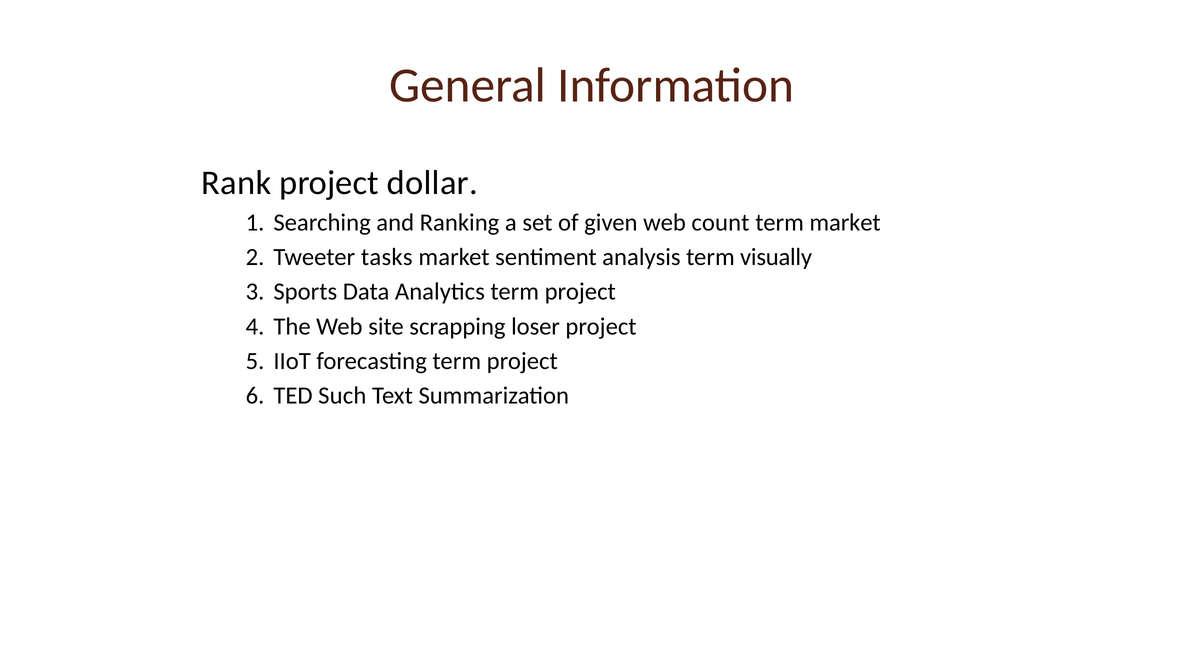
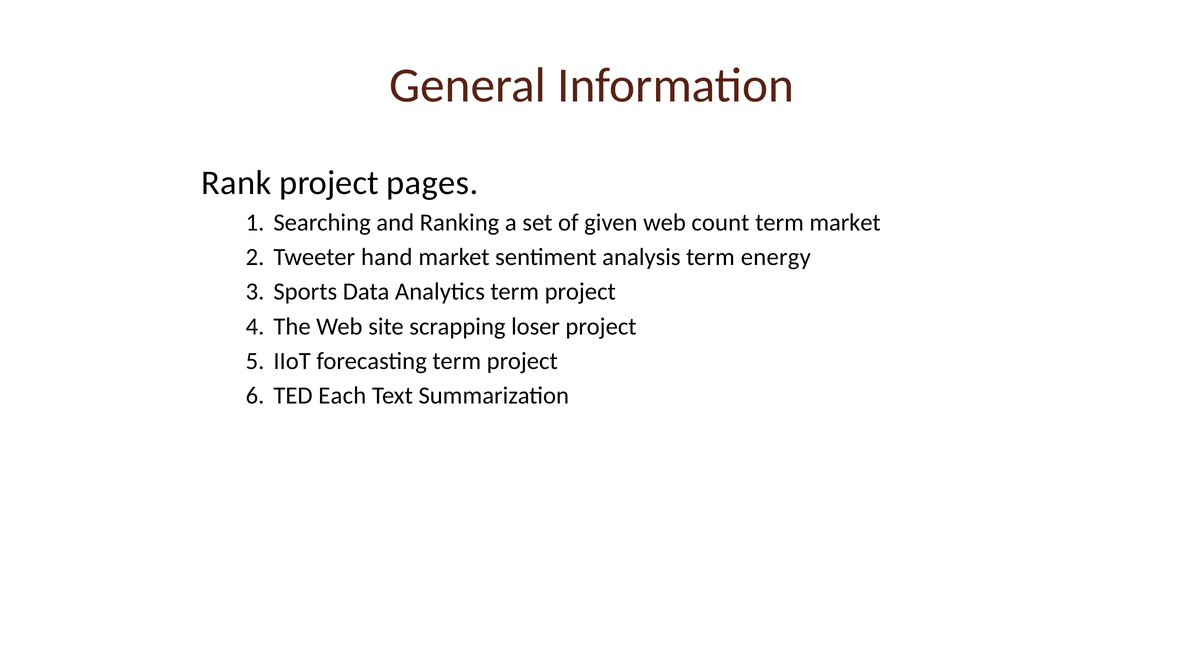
dollar: dollar -> pages (432, 183)
tasks: tasks -> hand (387, 257)
visually: visually -> energy (776, 257)
Such: Such -> Each (342, 396)
